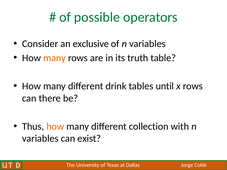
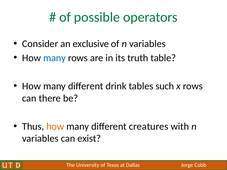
many colour: orange -> blue (54, 58)
until: until -> such (165, 86)
collection: collection -> creatures (149, 127)
